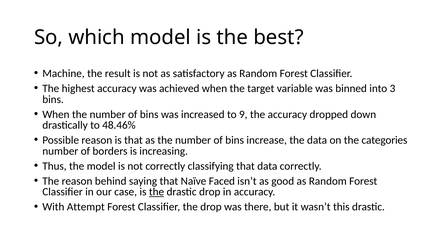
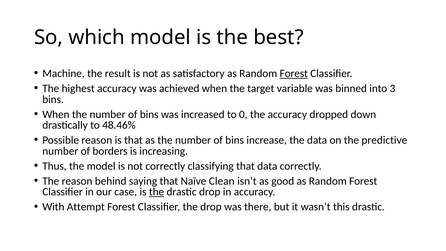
Forest underline: none -> present (294, 73)
9: 9 -> 0 (243, 114)
categories: categories -> predictive (384, 140)
Faced: Faced -> Clean (222, 181)
